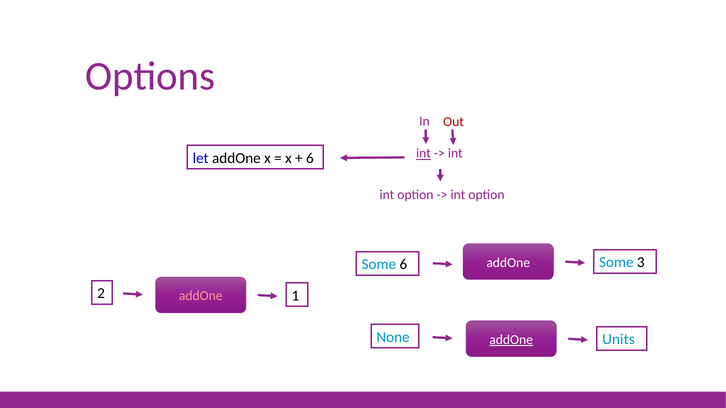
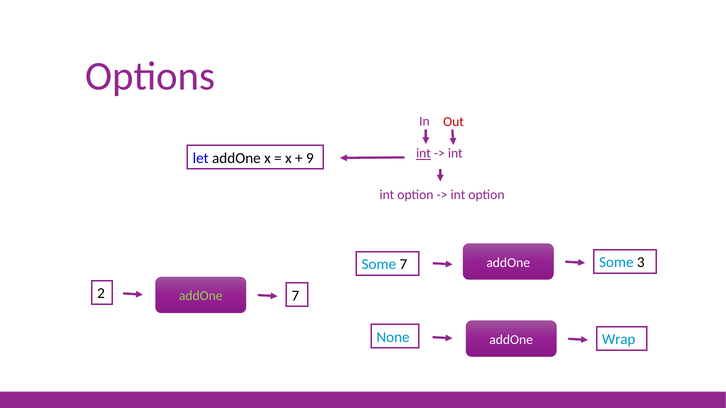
6: 6 -> 9 (310, 158)
Some 6: 6 -> 7 (403, 265)
2 1: 1 -> 7 (295, 296)
addOne colour: pink -> light green (201, 296)
Units: Units -> Wrap (619, 340)
addOne underline: present -> none (511, 340)
